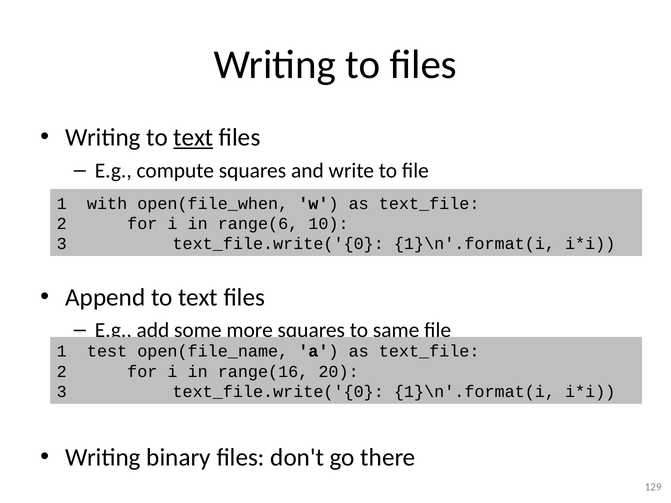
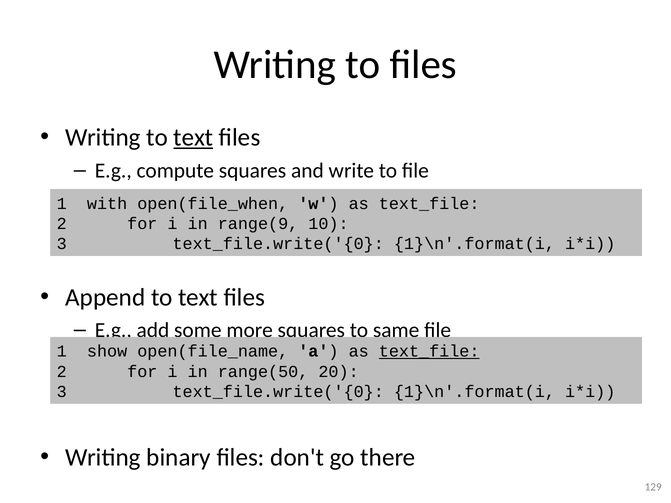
range(6: range(6 -> range(9 (258, 224)
test: test -> show (107, 352)
text_file underline: none -> present (429, 352)
range(16: range(16 -> range(50 (263, 372)
